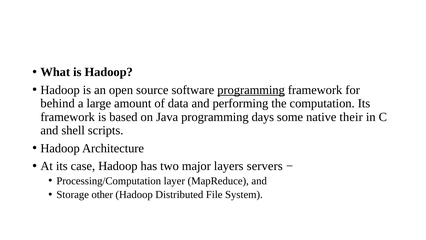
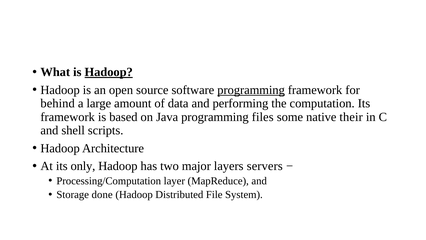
Hadoop underline: none -> present (109, 72)
days: days -> files (263, 117)
case: case -> only (83, 166)
other: other -> done (102, 194)
